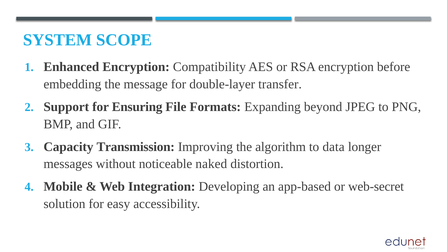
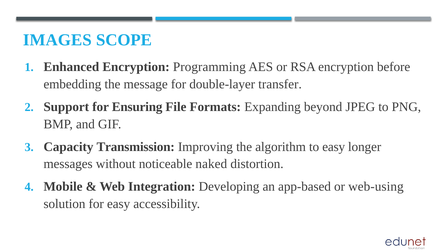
SYSTEM: SYSTEM -> IMAGES (57, 40)
Compatibility: Compatibility -> Programming (209, 67)
to data: data -> easy (334, 146)
web-secret: web-secret -> web-using (376, 186)
